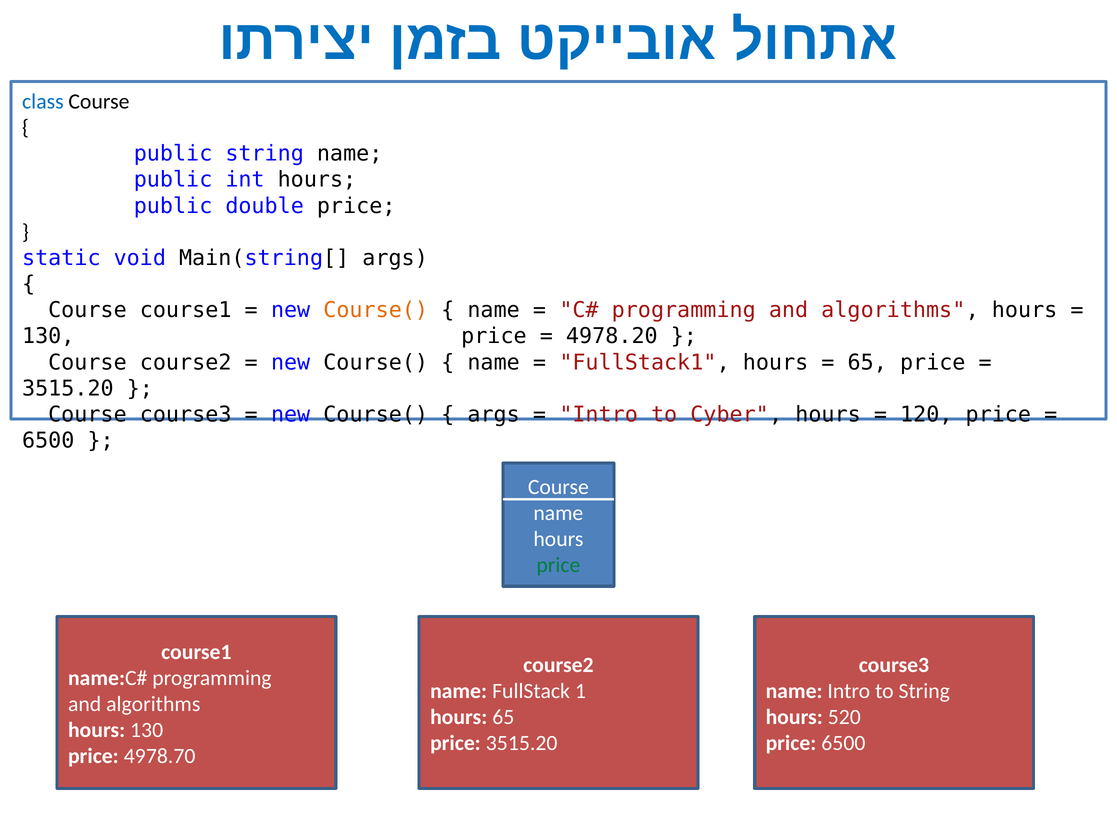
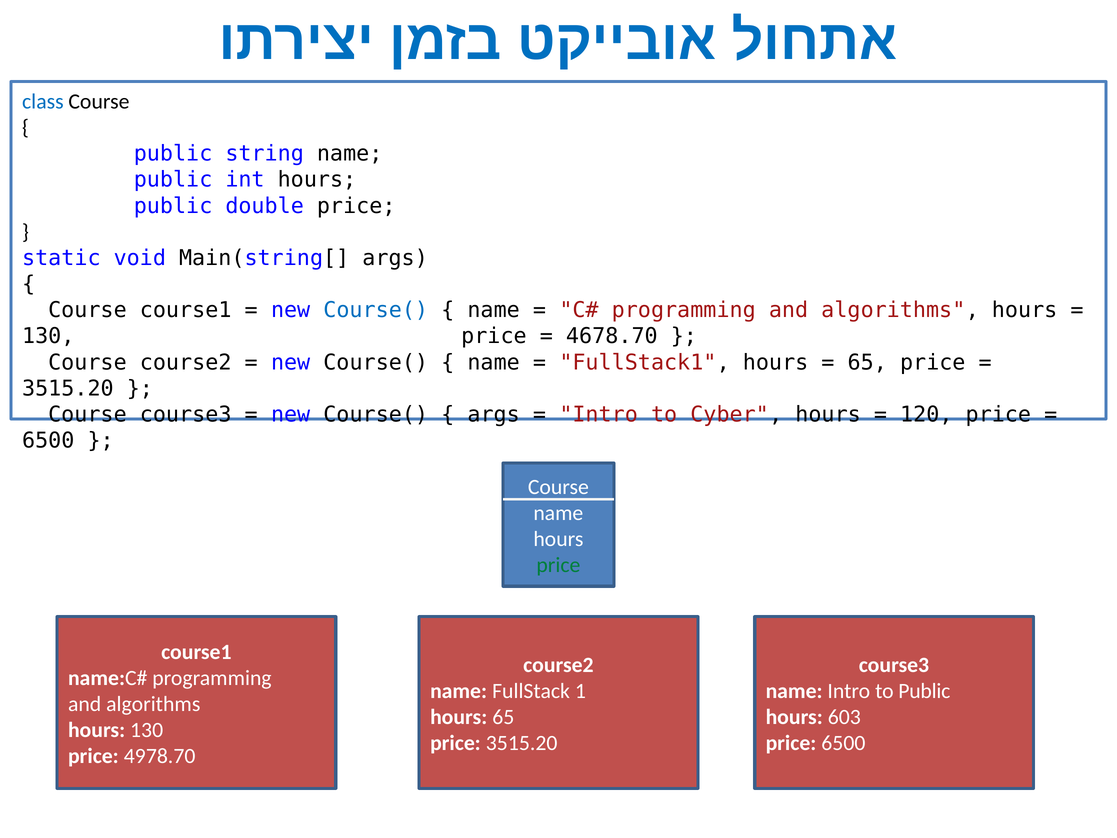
Course( colour: orange -> blue (376, 310)
4978.20: 4978.20 -> 4678.70 (612, 336)
to String: String -> Public (924, 691)
520: 520 -> 603 (844, 717)
